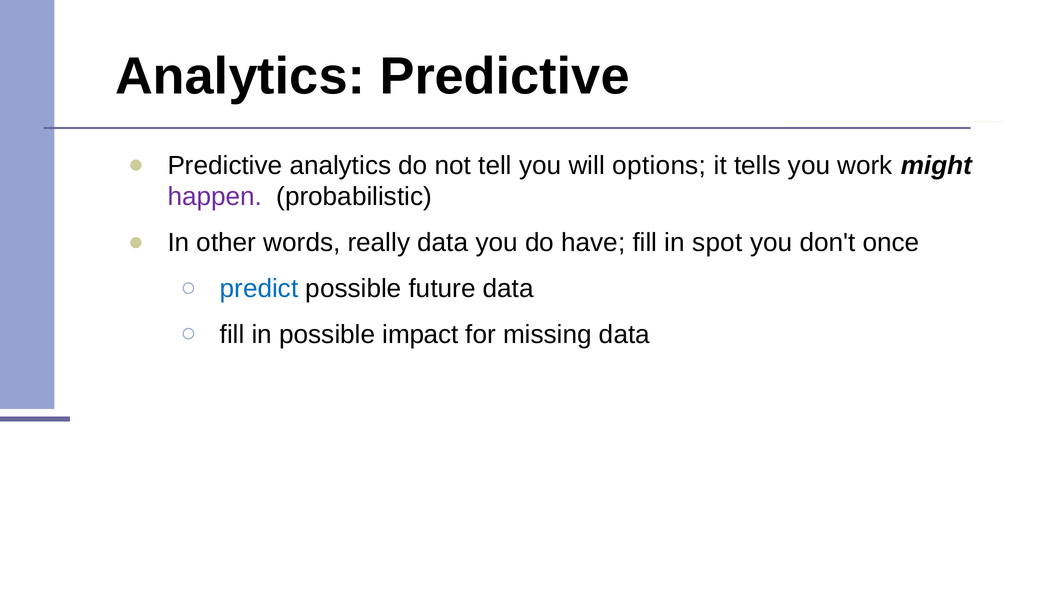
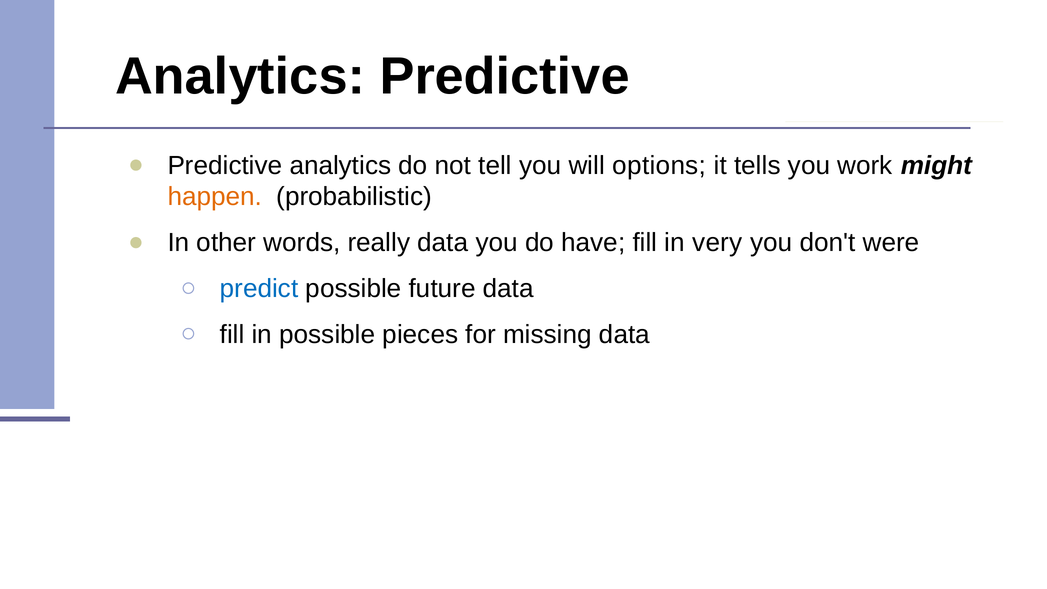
happen colour: purple -> orange (215, 197)
spot: spot -> very (717, 243)
once: once -> were (891, 243)
impact: impact -> pieces (420, 335)
